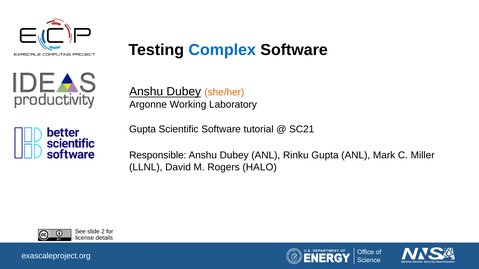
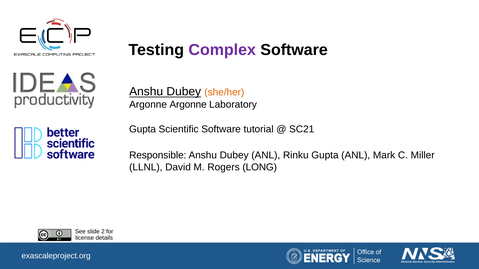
Complex colour: blue -> purple (222, 50)
Argonne Working: Working -> Argonne (188, 105)
HALO: HALO -> LONG (260, 168)
